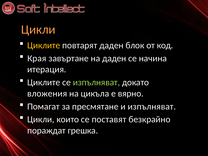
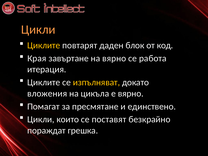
на даден: даден -> вярно (114, 58)
начина: начина -> работа (153, 58)
изпълняват colour: light green -> yellow (96, 82)
и изпълняват: изпълняват -> единствено (152, 106)
